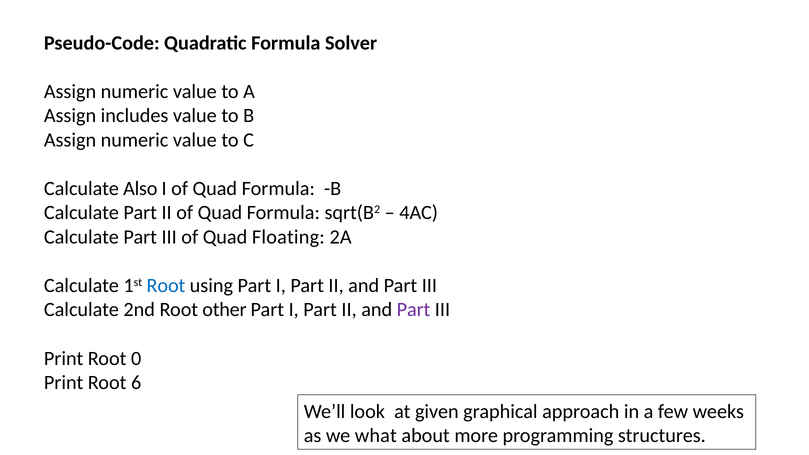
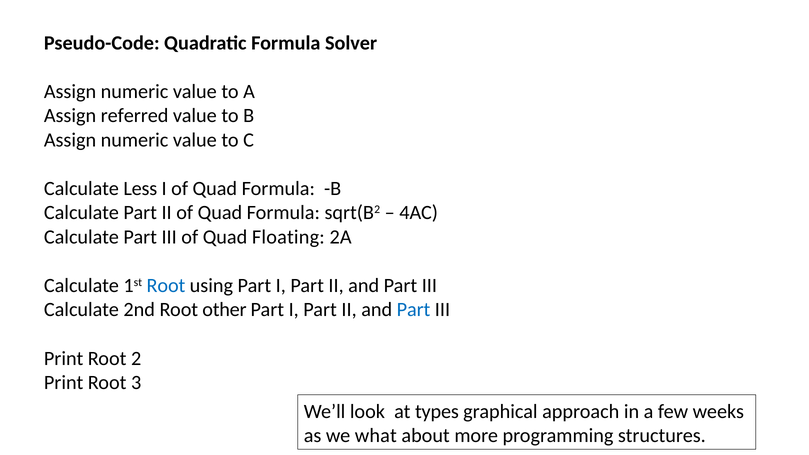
includes: includes -> referred (135, 116)
Also: Also -> Less (140, 188)
Part colour: purple -> blue (414, 310)
0: 0 -> 2 (136, 358)
6: 6 -> 3 (136, 383)
given: given -> types (437, 412)
